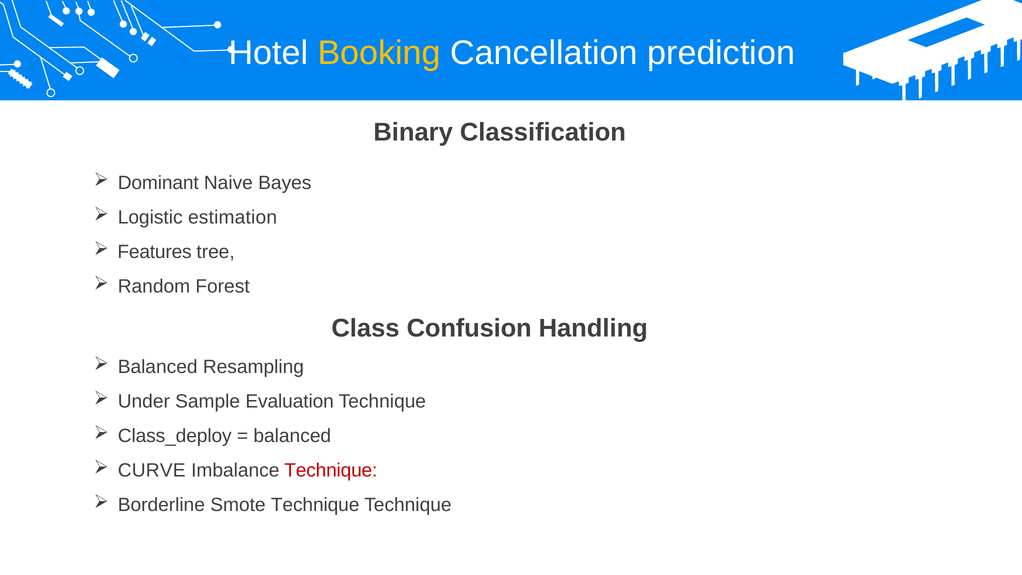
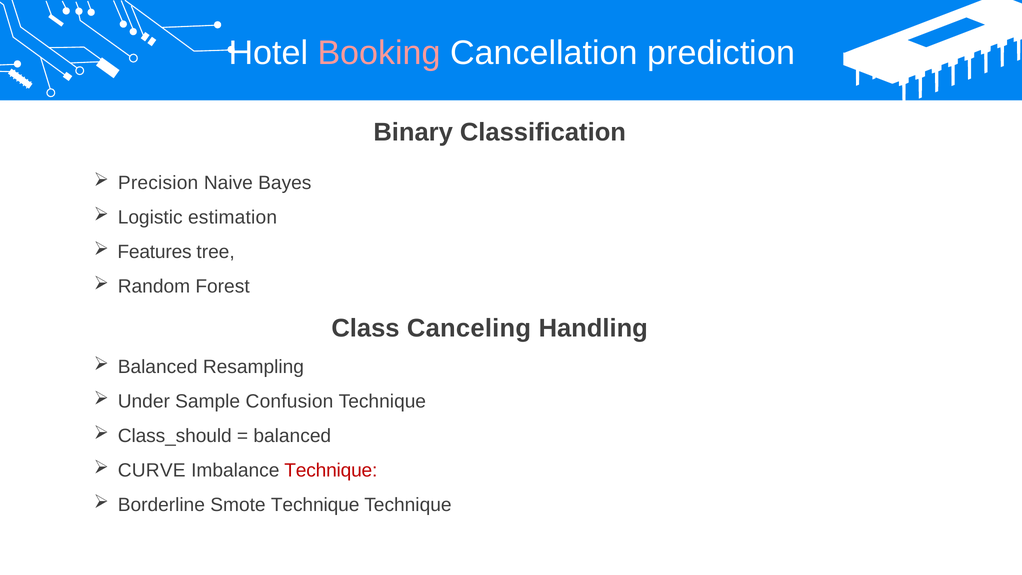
Booking colour: yellow -> pink (379, 53)
Dominant: Dominant -> Precision (158, 183)
Confusion: Confusion -> Canceling (469, 328)
Evaluation: Evaluation -> Confusion (290, 402)
Class_deploy: Class_deploy -> Class_should (175, 436)
